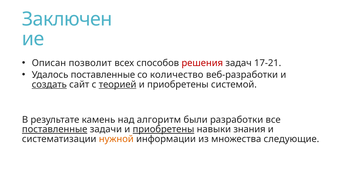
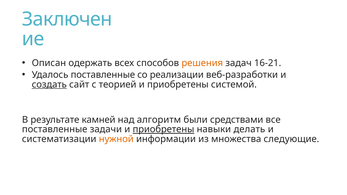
позволит: позволит -> одержать (90, 63)
решения colour: red -> orange (202, 63)
17-21: 17-21 -> 16-21 (268, 63)
количество: количество -> реализации (177, 75)
теорией underline: present -> none (118, 85)
камень: камень -> камней (99, 120)
разработки: разработки -> средствами (237, 120)
поставленные underline: present -> none (55, 129)
знания: знания -> делать (249, 129)
